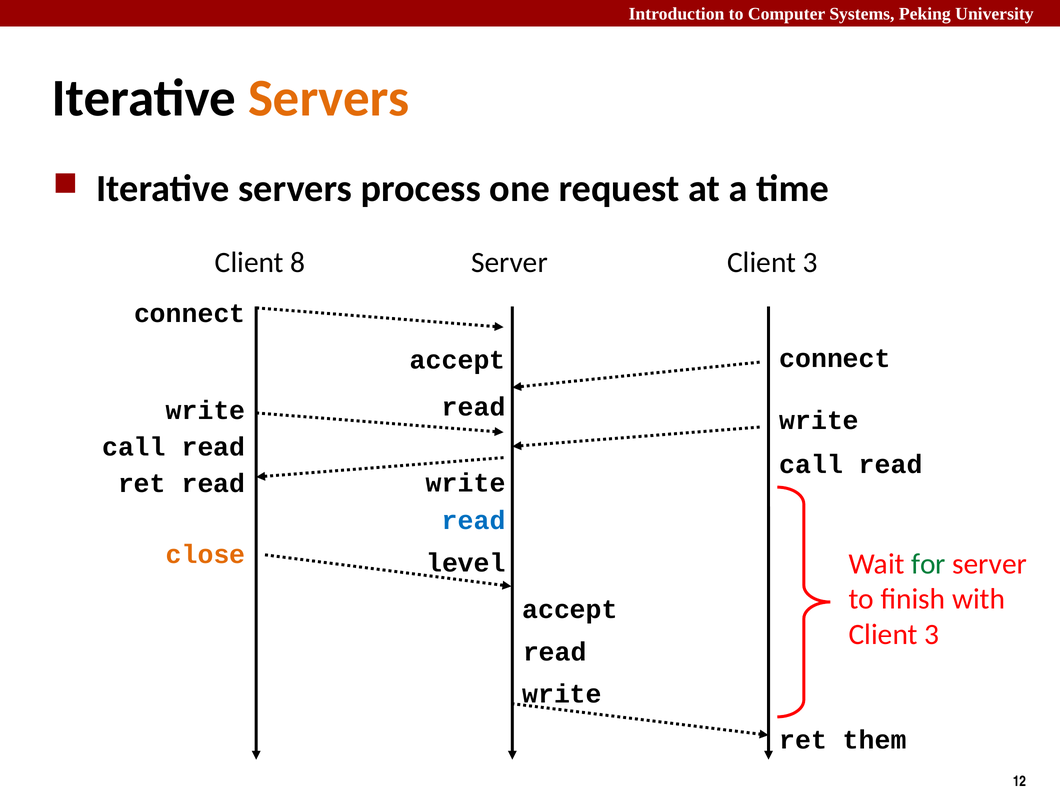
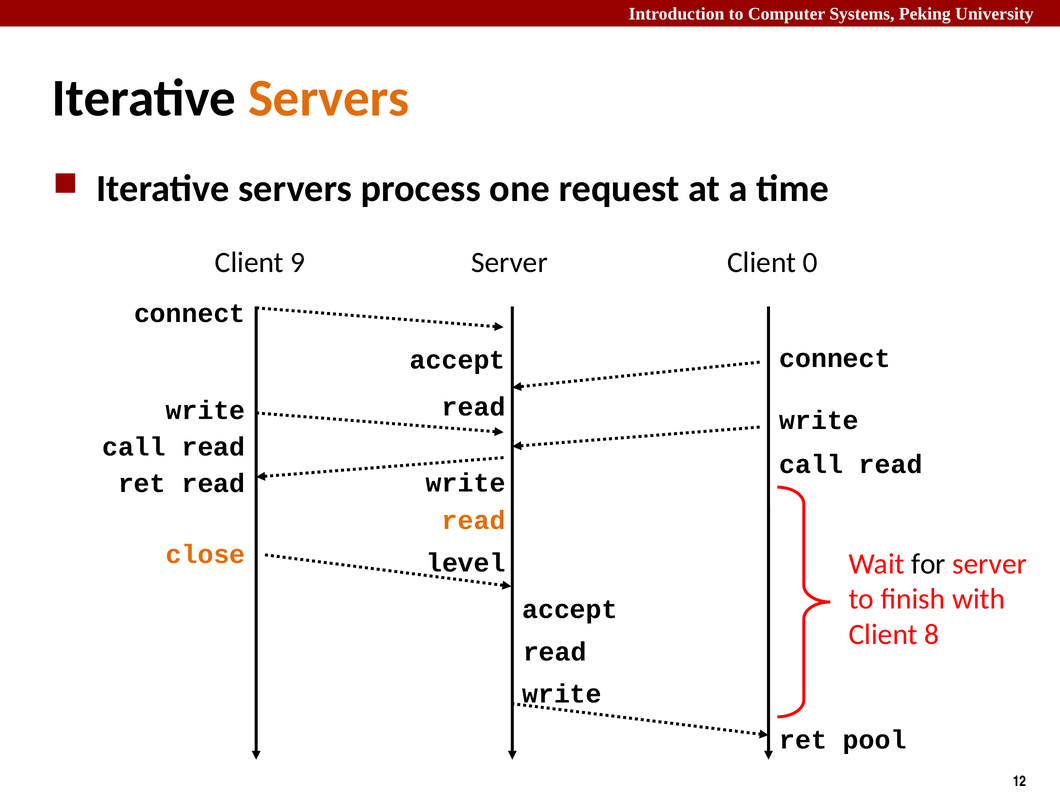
8: 8 -> 9 (298, 262)
Server Client 3: 3 -> 0 (810, 262)
read colour: blue -> orange (474, 520)
for colour: green -> black (929, 564)
3: 3 -> 8 (932, 634)
them: them -> pool (875, 740)
